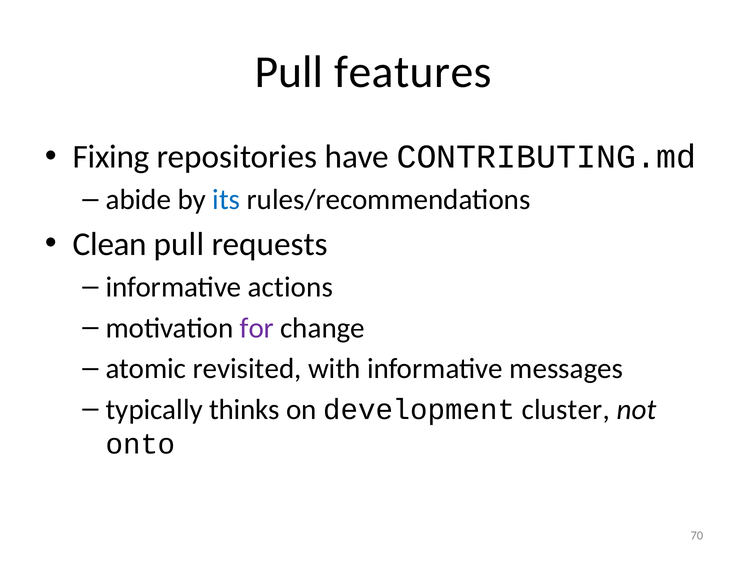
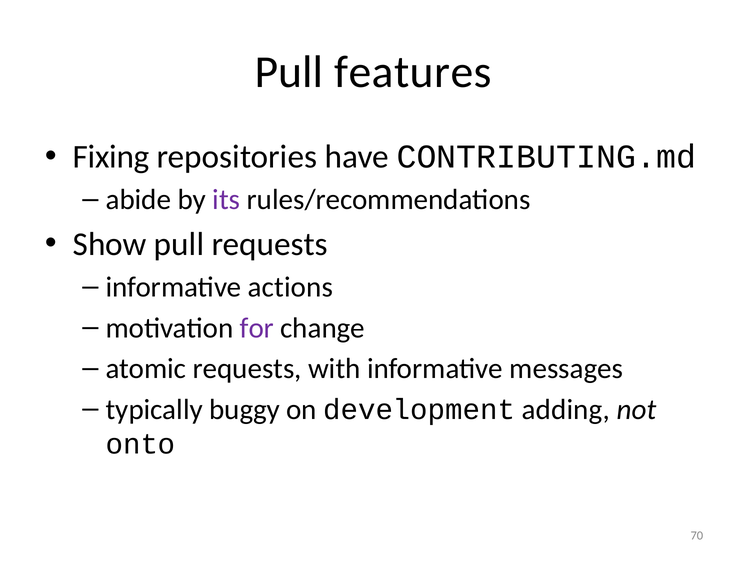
its colour: blue -> purple (226, 200)
Clean: Clean -> Show (110, 244)
atomic revisited: revisited -> requests (247, 369)
thinks: thinks -> buggy (245, 409)
cluster: cluster -> adding (566, 409)
